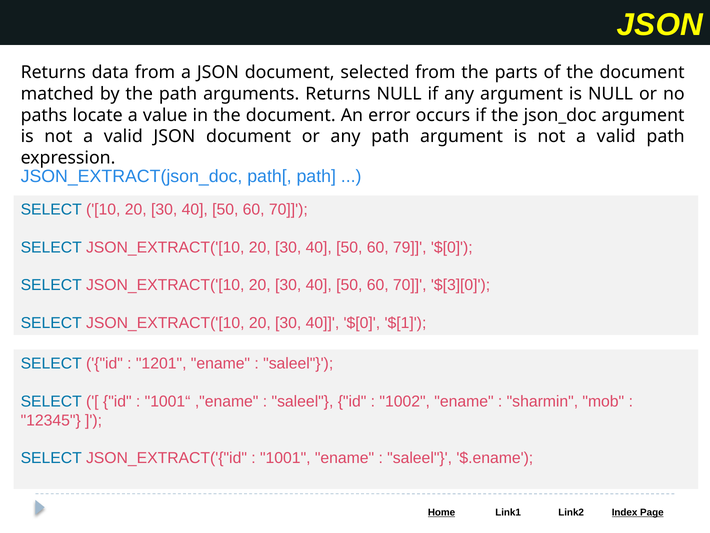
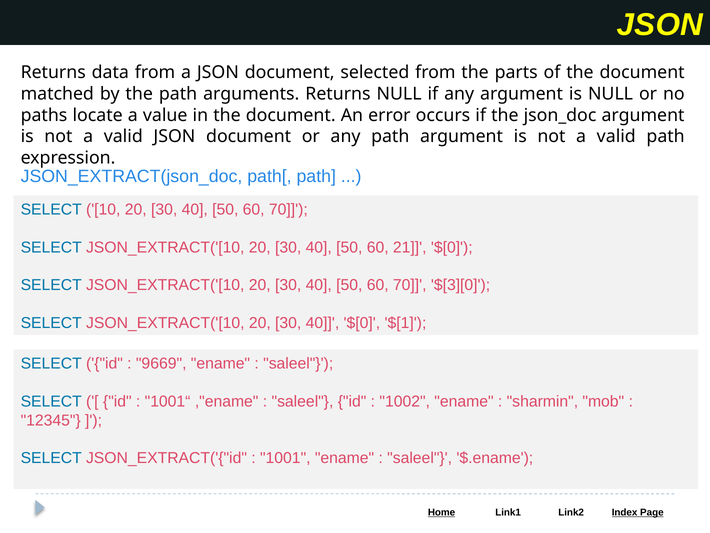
79: 79 -> 21 (410, 247)
1201: 1201 -> 9669 (161, 363)
